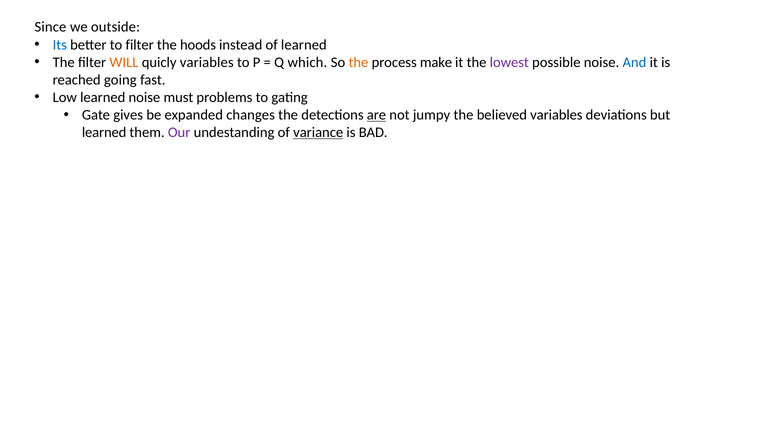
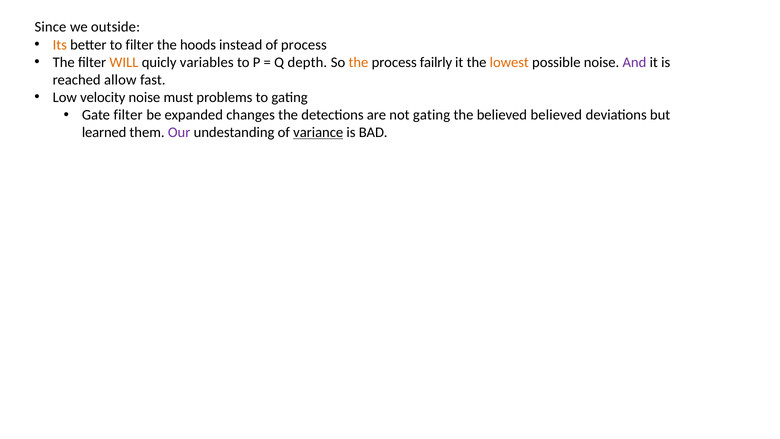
Its colour: blue -> orange (60, 45)
of learned: learned -> process (304, 45)
which: which -> depth (307, 62)
make: make -> failrly (436, 62)
lowest colour: purple -> orange (509, 62)
And colour: blue -> purple (634, 62)
going: going -> allow (120, 80)
Low learned: learned -> velocity (103, 97)
Gate gives: gives -> filter (128, 115)
are underline: present -> none (376, 115)
not jumpy: jumpy -> gating (432, 115)
believed variables: variables -> believed (556, 115)
